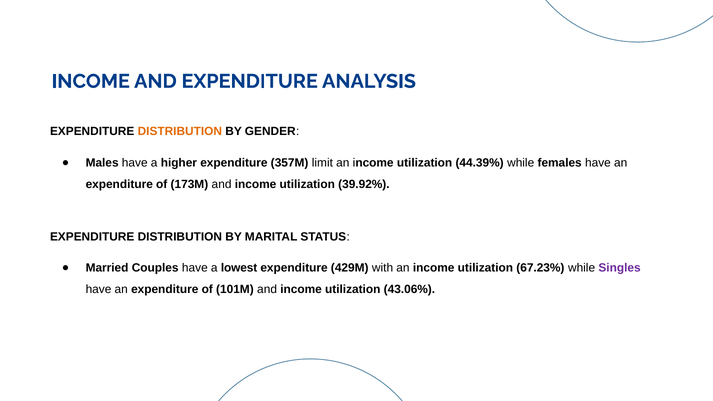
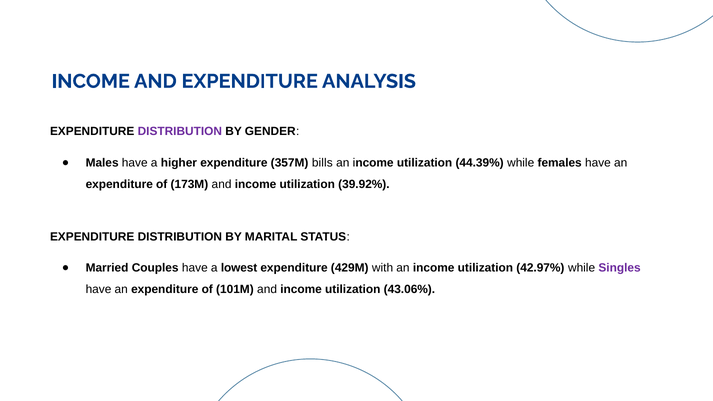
DISTRIBUTION colour: orange -> purple (180, 131)
limit: limit -> bills (322, 163)
67.23%: 67.23% -> 42.97% (540, 268)
